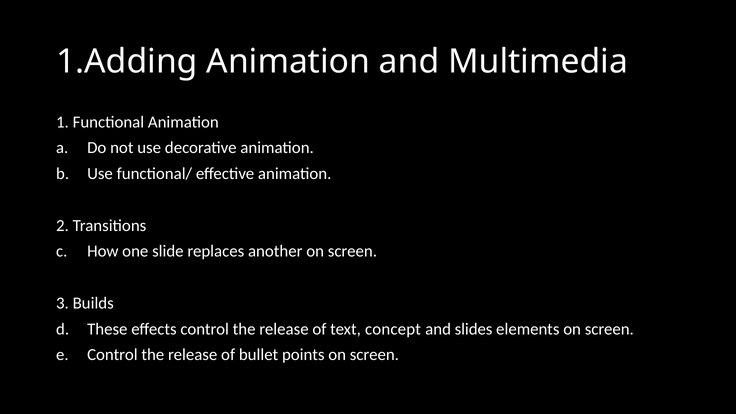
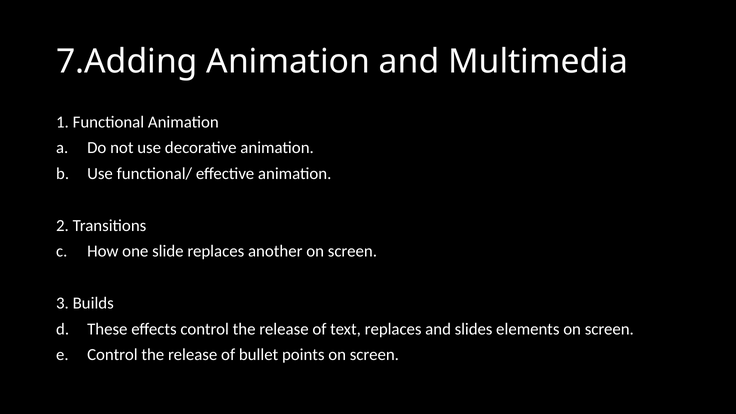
1.Adding: 1.Adding -> 7.Adding (127, 62)
text concept: concept -> replaces (393, 329)
